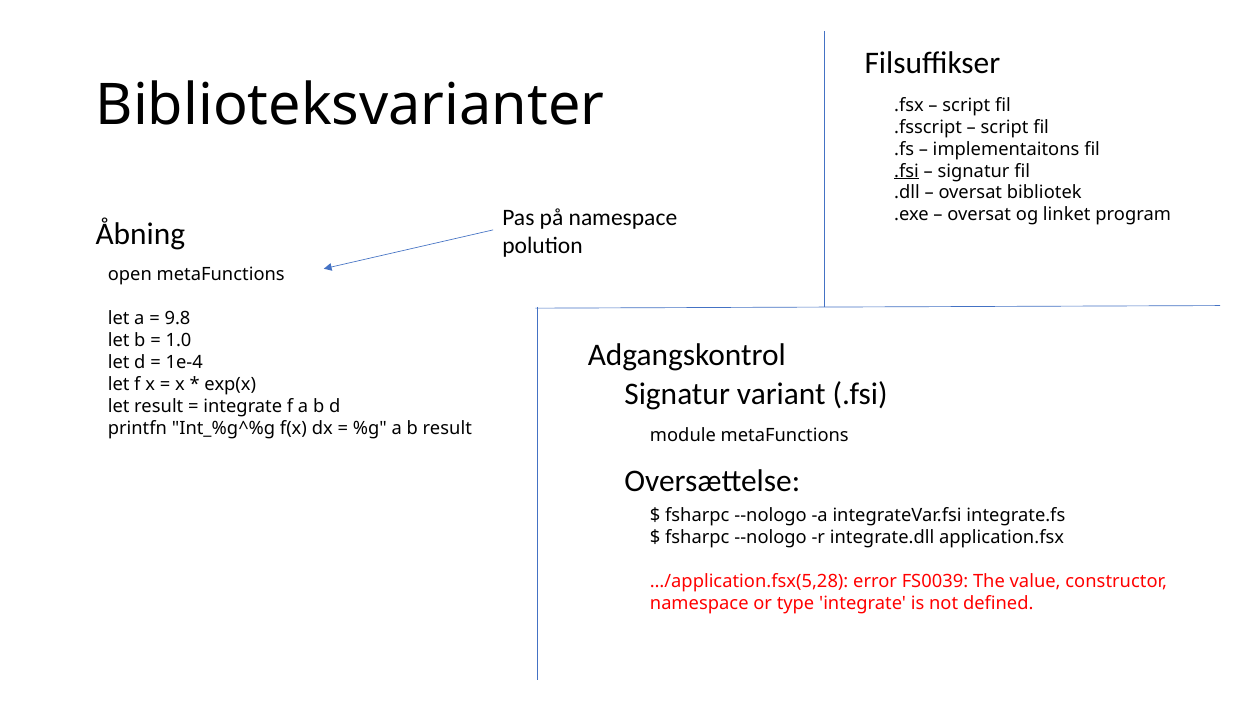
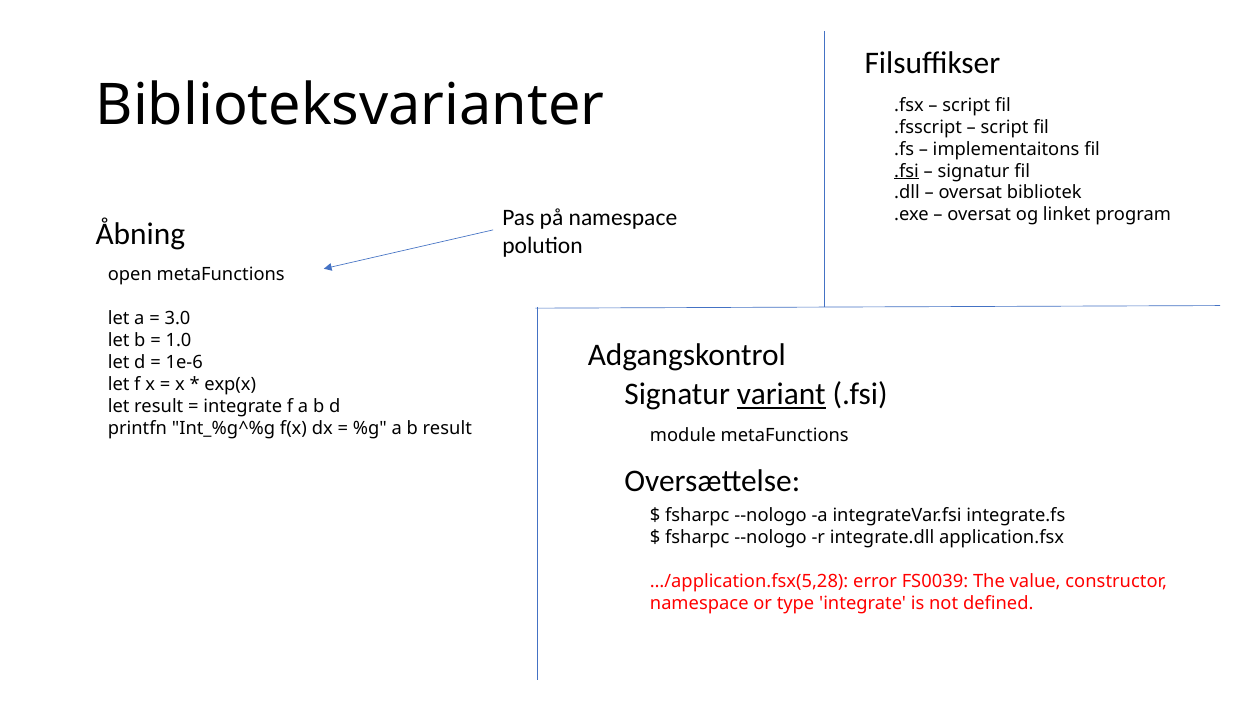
9.8: 9.8 -> 3.0 (178, 319)
1e-4: 1e-4 -> 1e-6 (184, 363)
variant underline: none -> present (781, 395)
